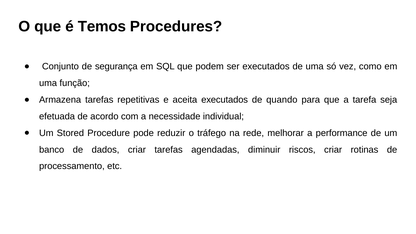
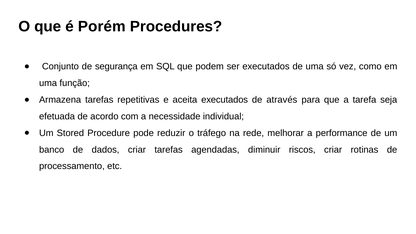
Temos: Temos -> Porém (102, 27)
quando: quando -> através (282, 100)
